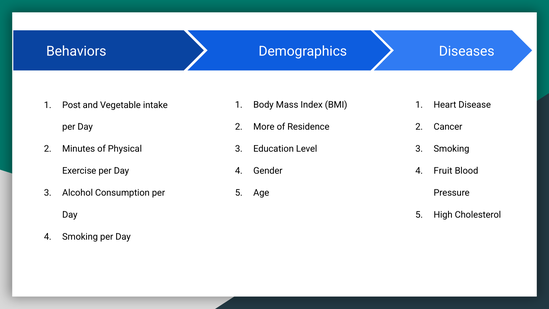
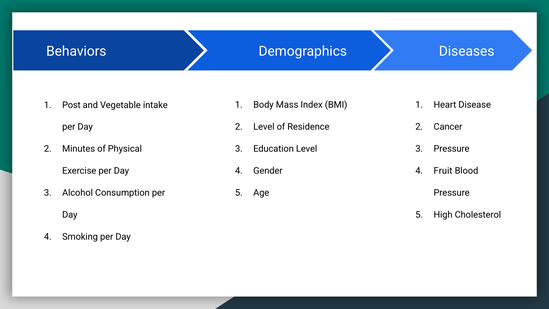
More: More -> Level (264, 127)
Smoking: Smoking -> Pressure (452, 149)
